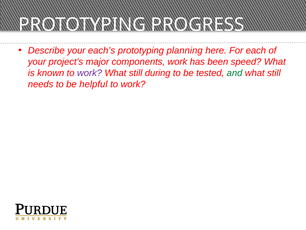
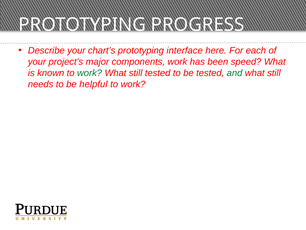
each’s: each’s -> chart’s (102, 51)
planning: planning -> interface (185, 51)
work colour: purple -> green (90, 73)
still during: during -> tested (158, 73)
